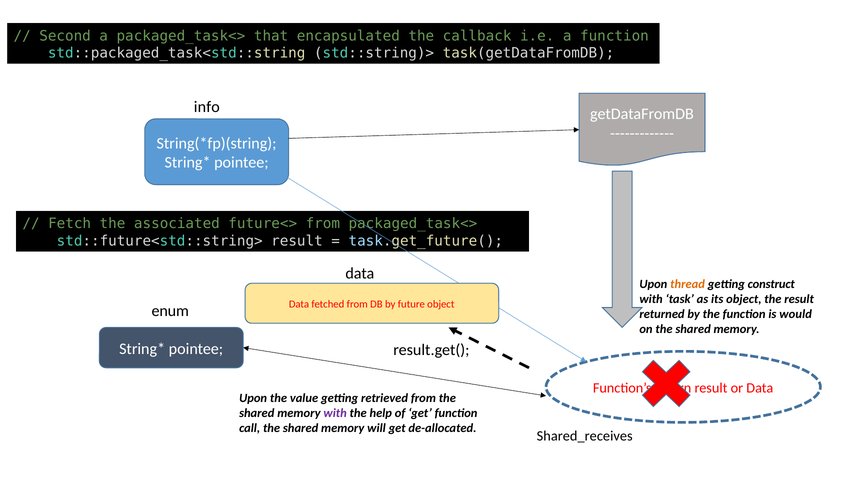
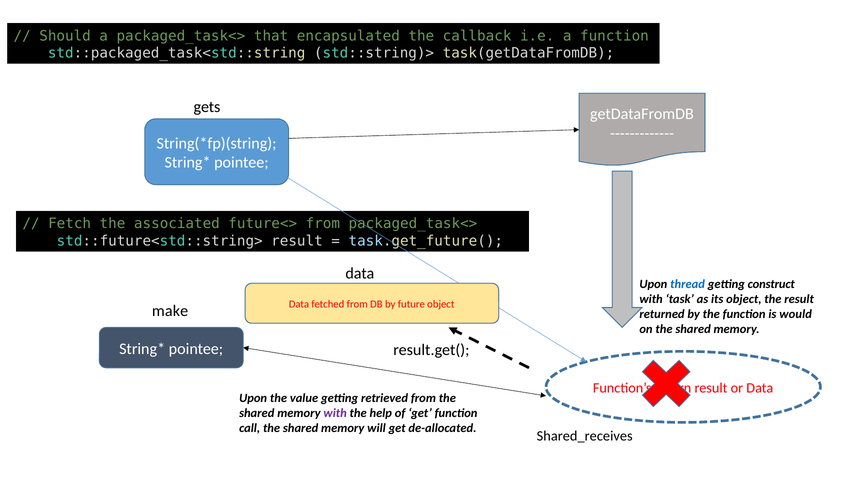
Second: Second -> Should (65, 36)
info: info -> gets (207, 107)
thread colour: orange -> blue (688, 284)
enum: enum -> make (170, 311)
